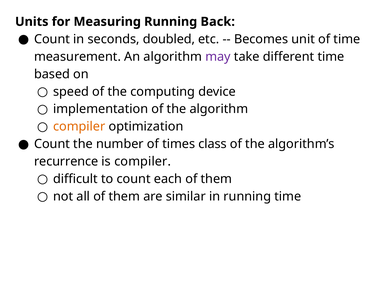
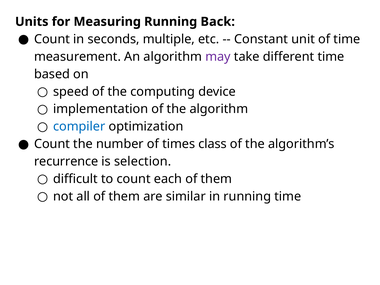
doubled: doubled -> multiple (169, 39)
Becomes: Becomes -> Constant (261, 39)
compiler colour: orange -> blue (79, 127)
is compiler: compiler -> selection (143, 161)
